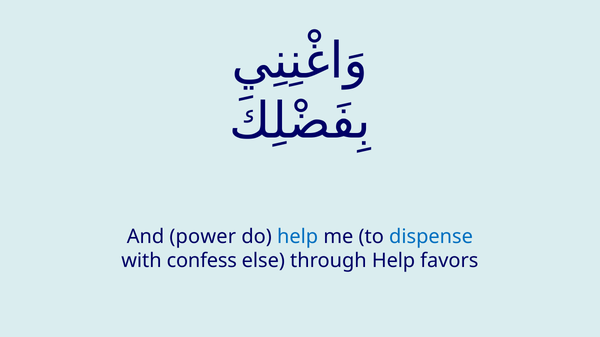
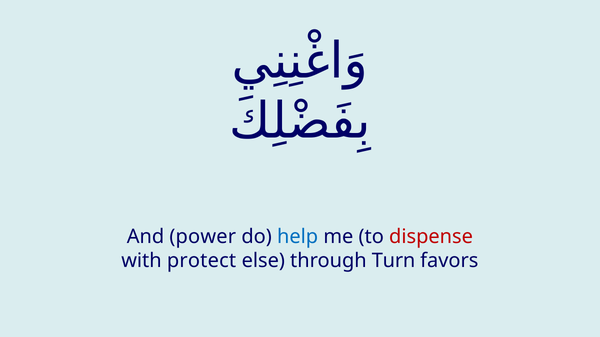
dispense colour: blue -> red (431, 237)
confess: confess -> protect (202, 261)
through Help: Help -> Turn (394, 261)
